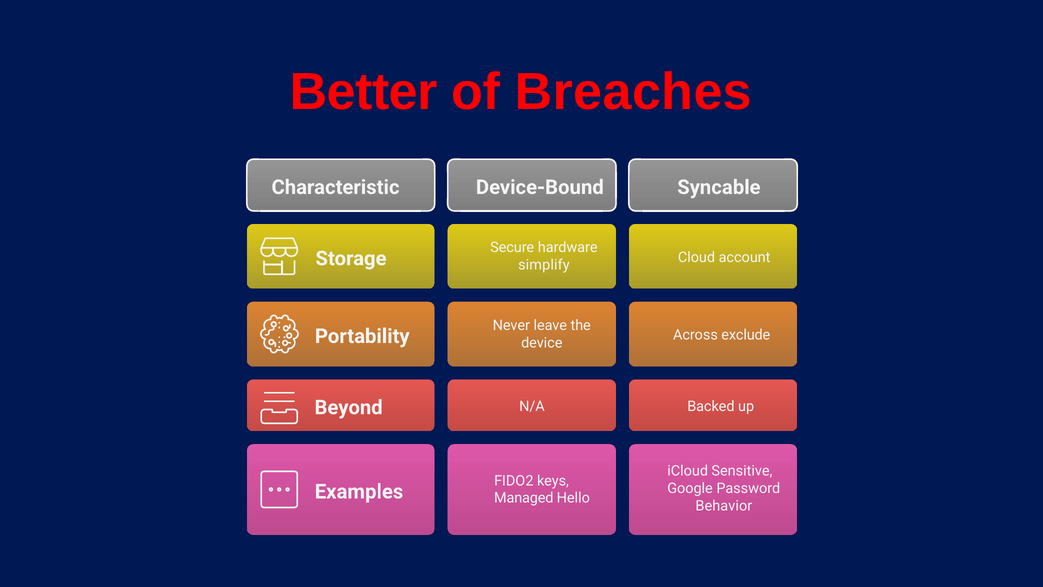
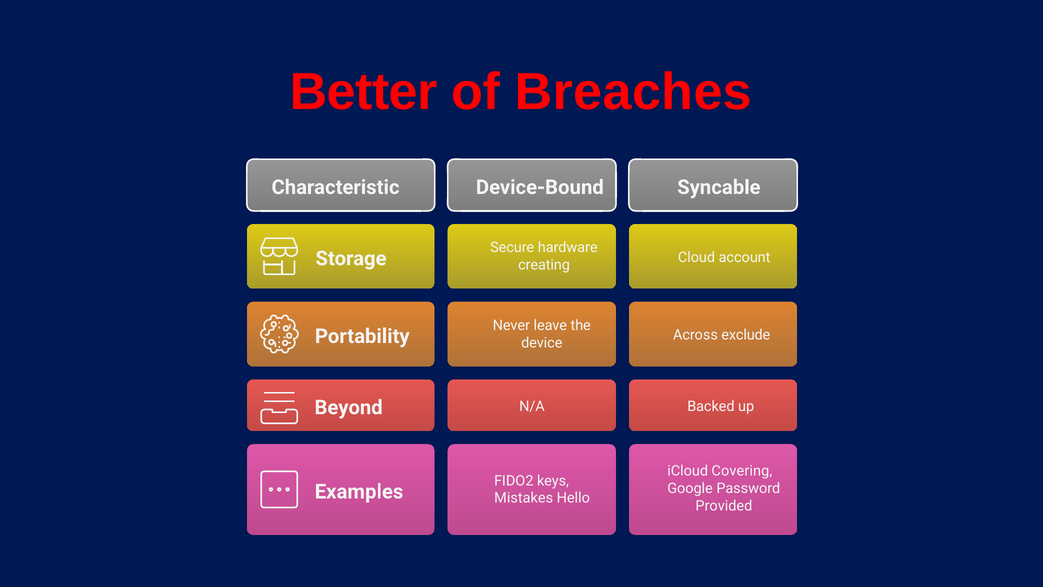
simplify: simplify -> creating (544, 265)
Sensitive: Sensitive -> Covering (742, 471)
Managed: Managed -> Mistakes (524, 498)
Behavior: Behavior -> Provided (724, 506)
